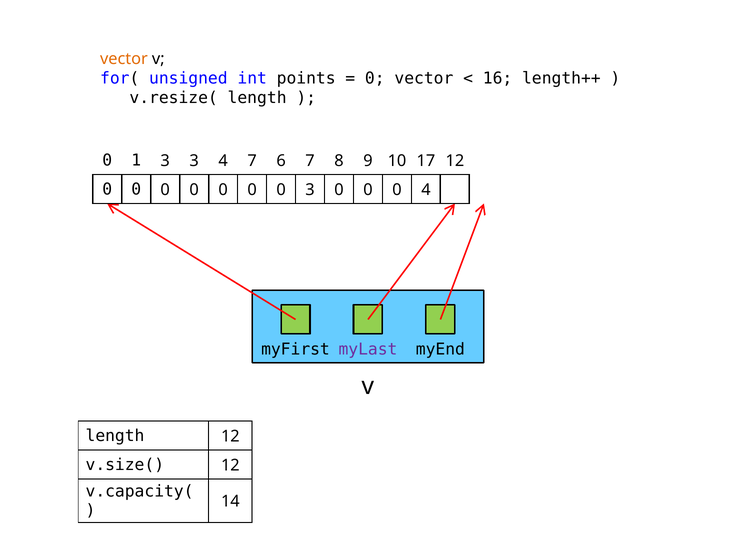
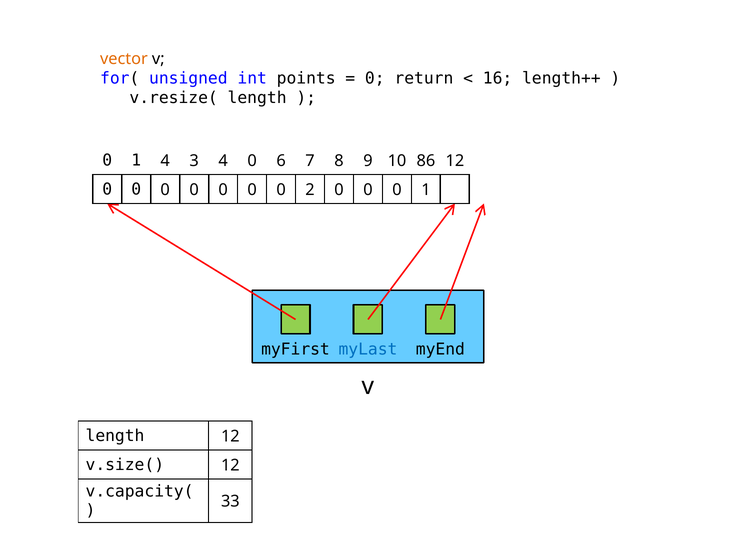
0 vector: vector -> return (424, 78)
1 3: 3 -> 4 (165, 161)
4 7: 7 -> 0 (252, 161)
17: 17 -> 86 (426, 161)
0 3: 3 -> 2 (310, 190)
0 0 4: 4 -> 1 (426, 190)
myLast colour: purple -> blue (368, 350)
14: 14 -> 33 (230, 502)
